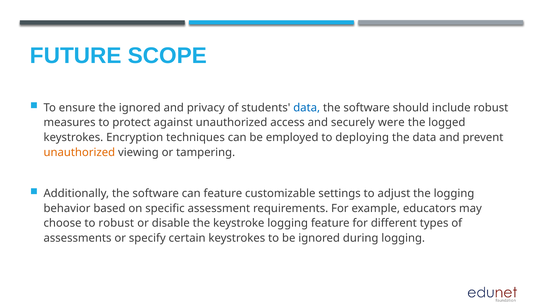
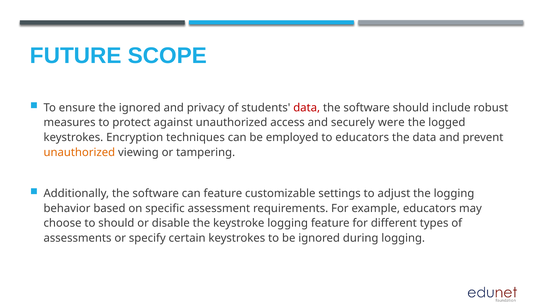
data colour: blue -> red (307, 108)
to deploying: deploying -> educators (362, 138)
to robust: robust -> should (116, 224)
